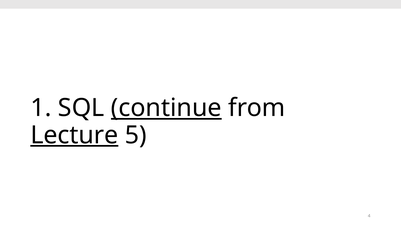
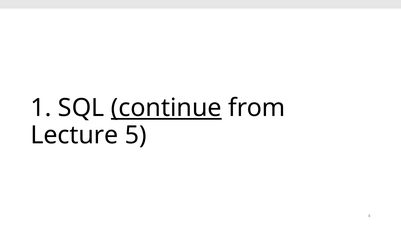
Lecture underline: present -> none (74, 135)
